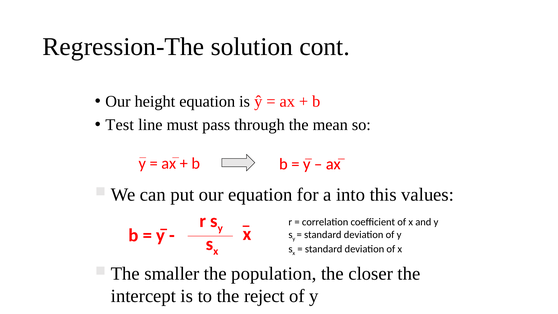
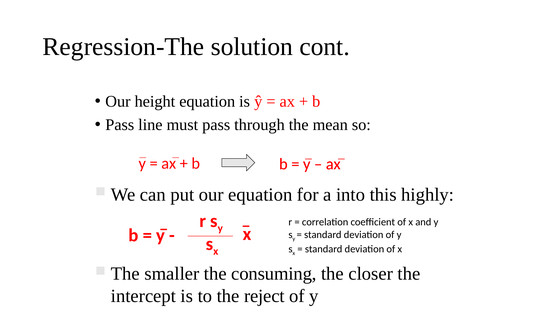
Test: Test -> Pass (120, 125)
values: values -> highly (428, 195)
population: population -> consuming (274, 274)
